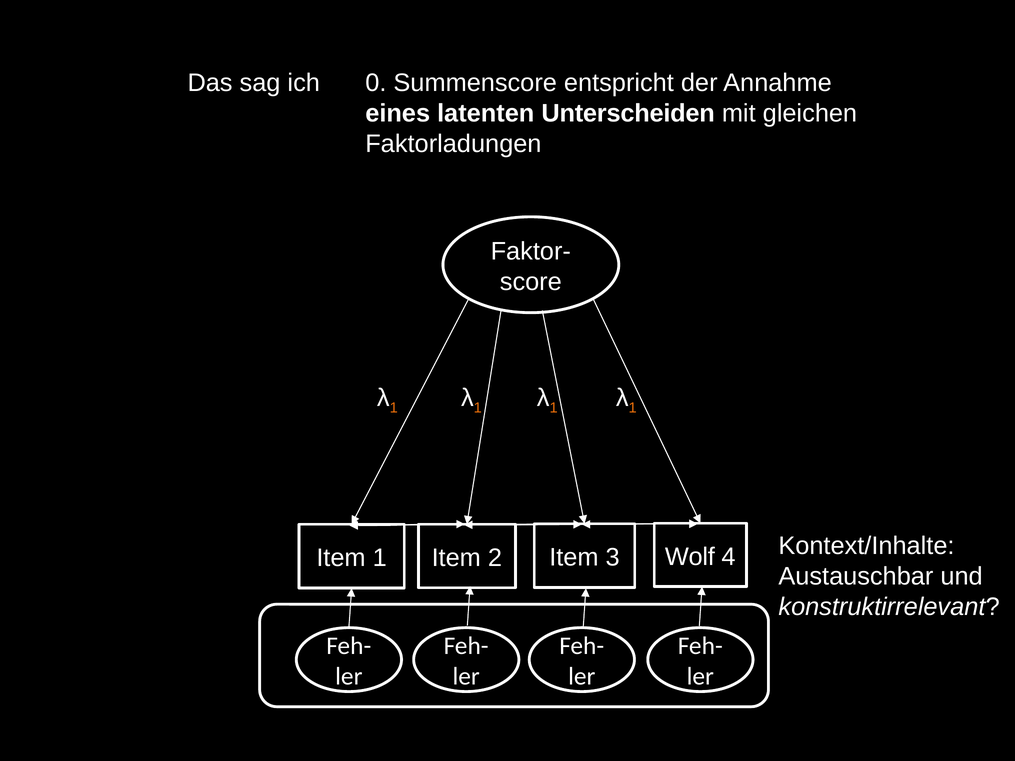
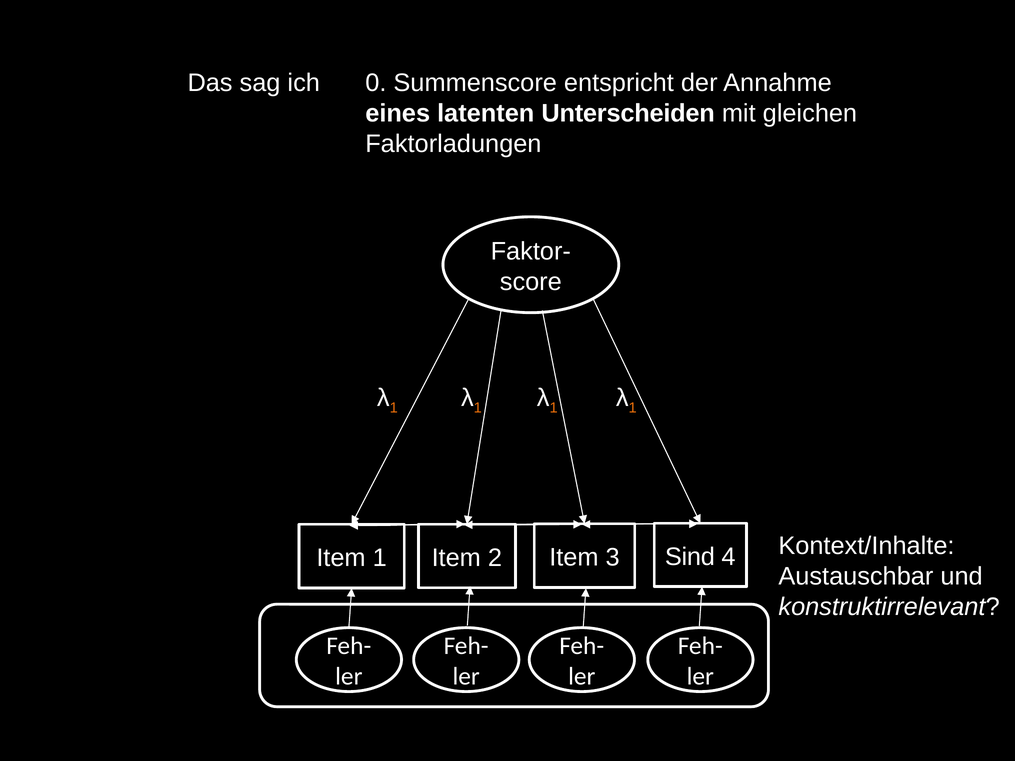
Wolf: Wolf -> Sind (690, 557)
